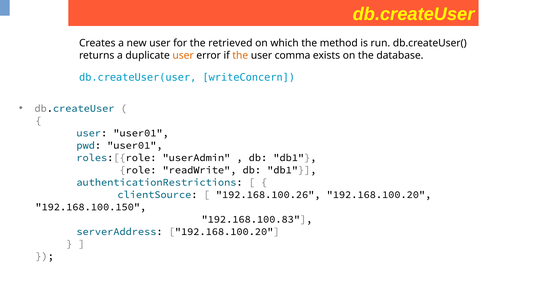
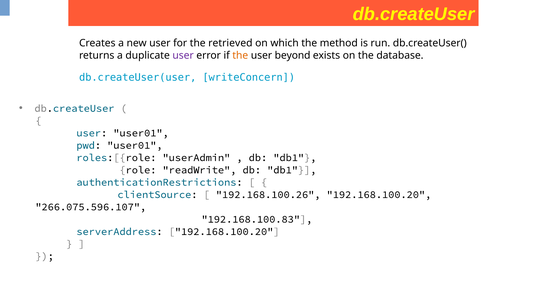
user colour: orange -> purple (183, 55)
comma: comma -> beyond (293, 55)
192.168.100.150: 192.168.100.150 -> 266.075.596.107 (91, 207)
